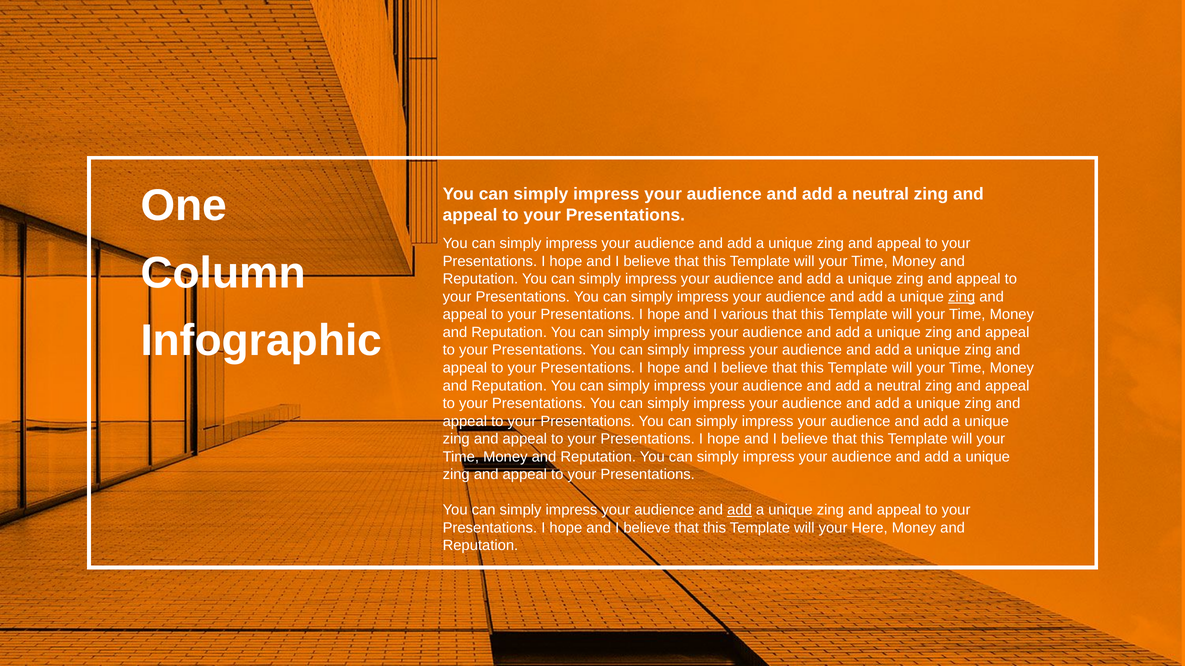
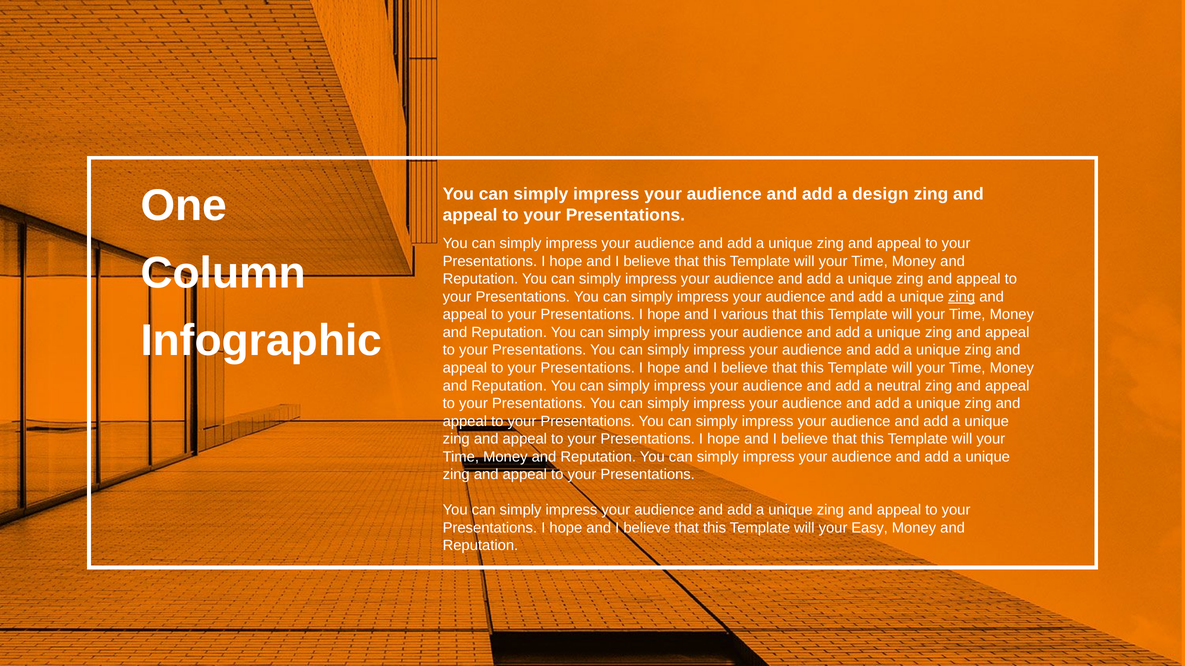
neutral: neutral -> design (880, 194)
add underline: present -> none (740, 510)
Here: Here -> Easy (870, 528)
